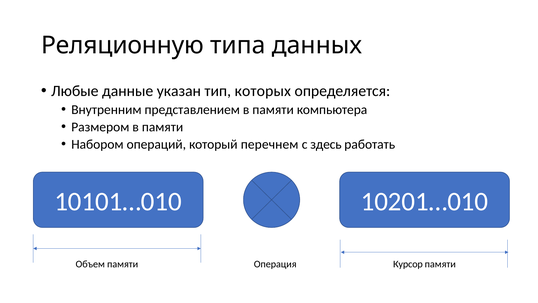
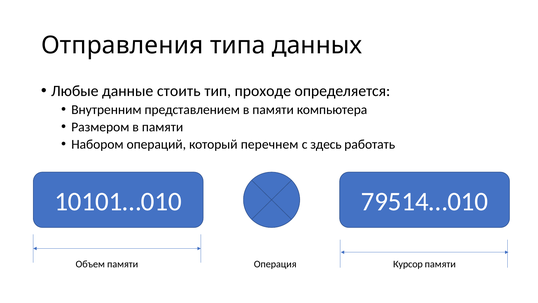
Реляционную: Реляционную -> Отправления (122, 45)
указан: указан -> стоить (179, 91)
которых: которых -> проходе (263, 91)
10201…010: 10201…010 -> 79514…010 (424, 201)
